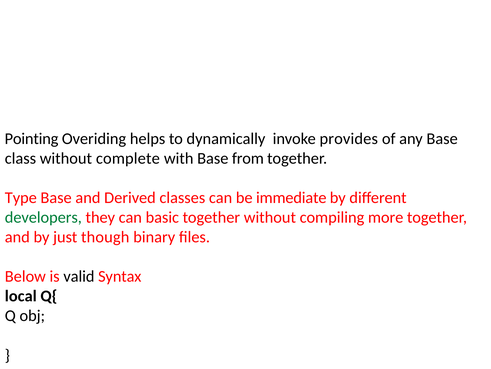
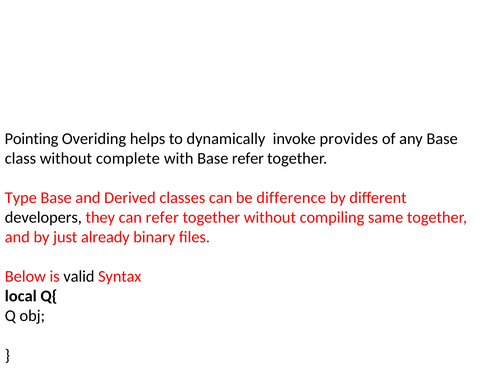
Base from: from -> refer (248, 158)
immediate: immediate -> difference (291, 197)
developers colour: green -> black (43, 217)
can basic: basic -> refer (162, 217)
more: more -> same (386, 217)
though: though -> already (105, 237)
